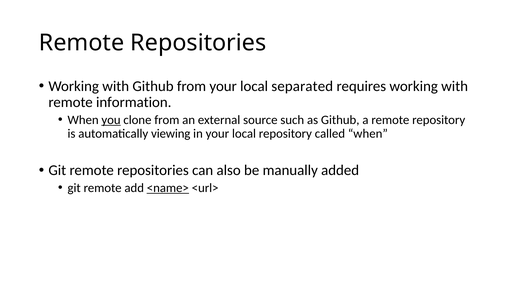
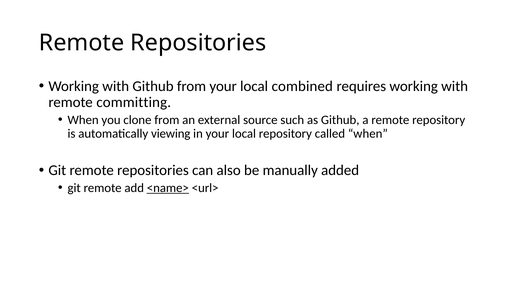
separated: separated -> combined (302, 86)
information: information -> committing (134, 102)
you underline: present -> none (111, 120)
